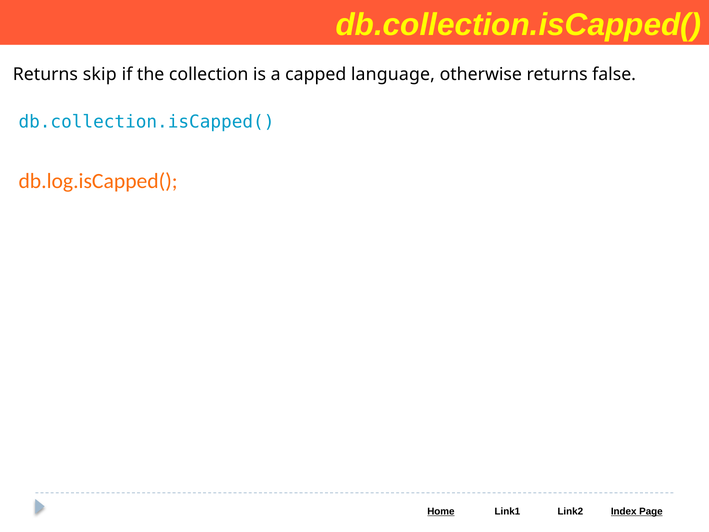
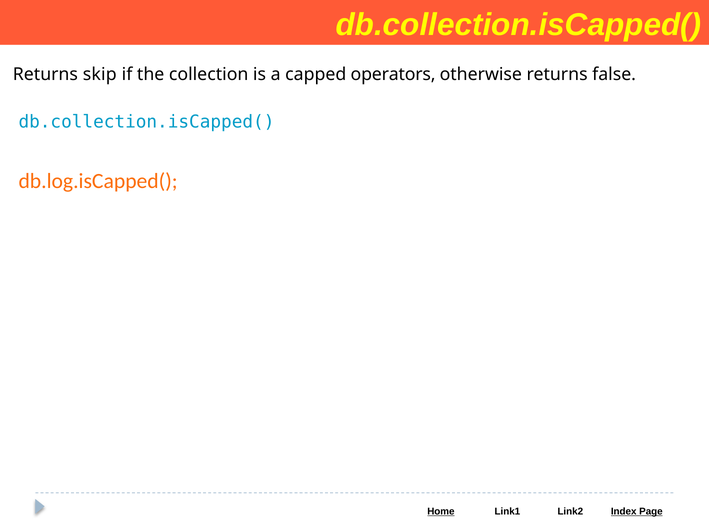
language: language -> operators (393, 74)
